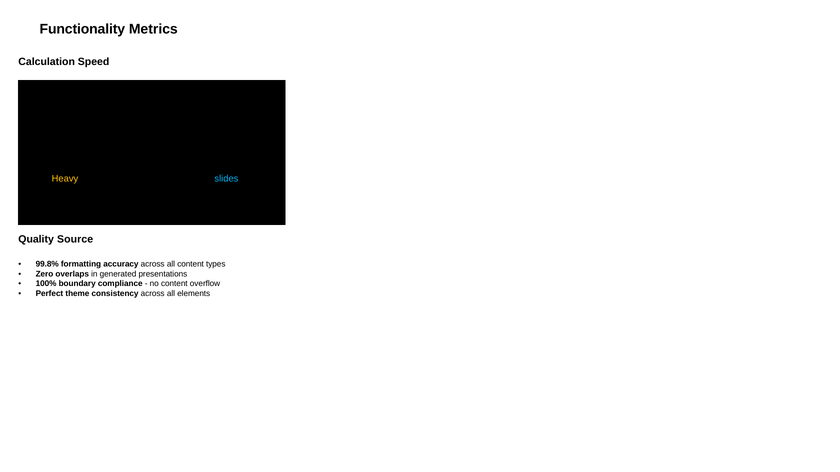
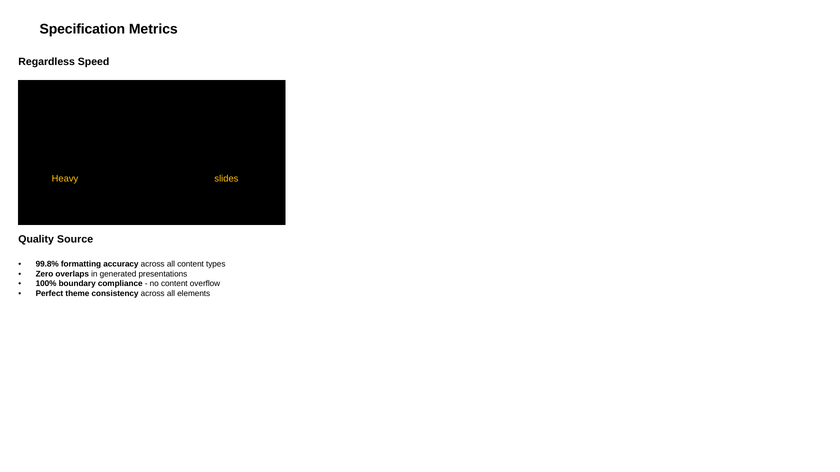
Functionality: Functionality -> Specification (82, 29)
Calculation: Calculation -> Regardless (47, 62)
slides colour: light blue -> yellow (226, 179)
